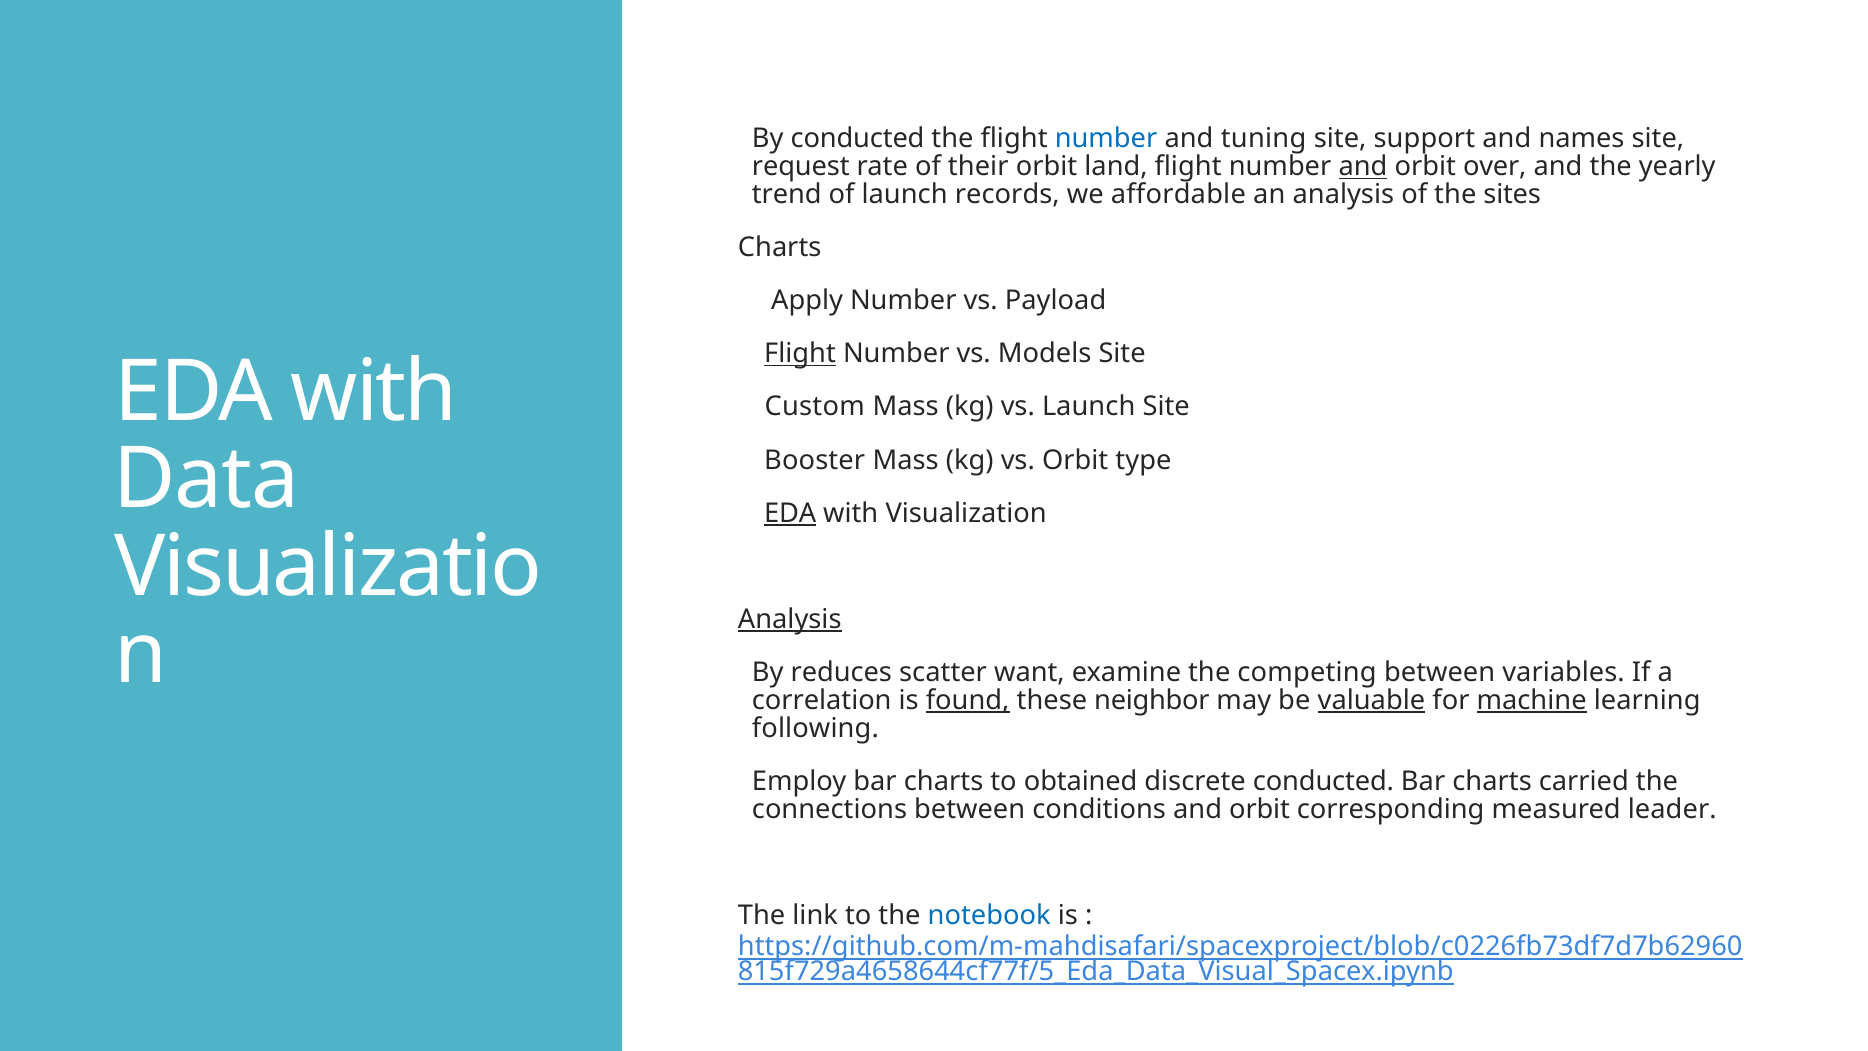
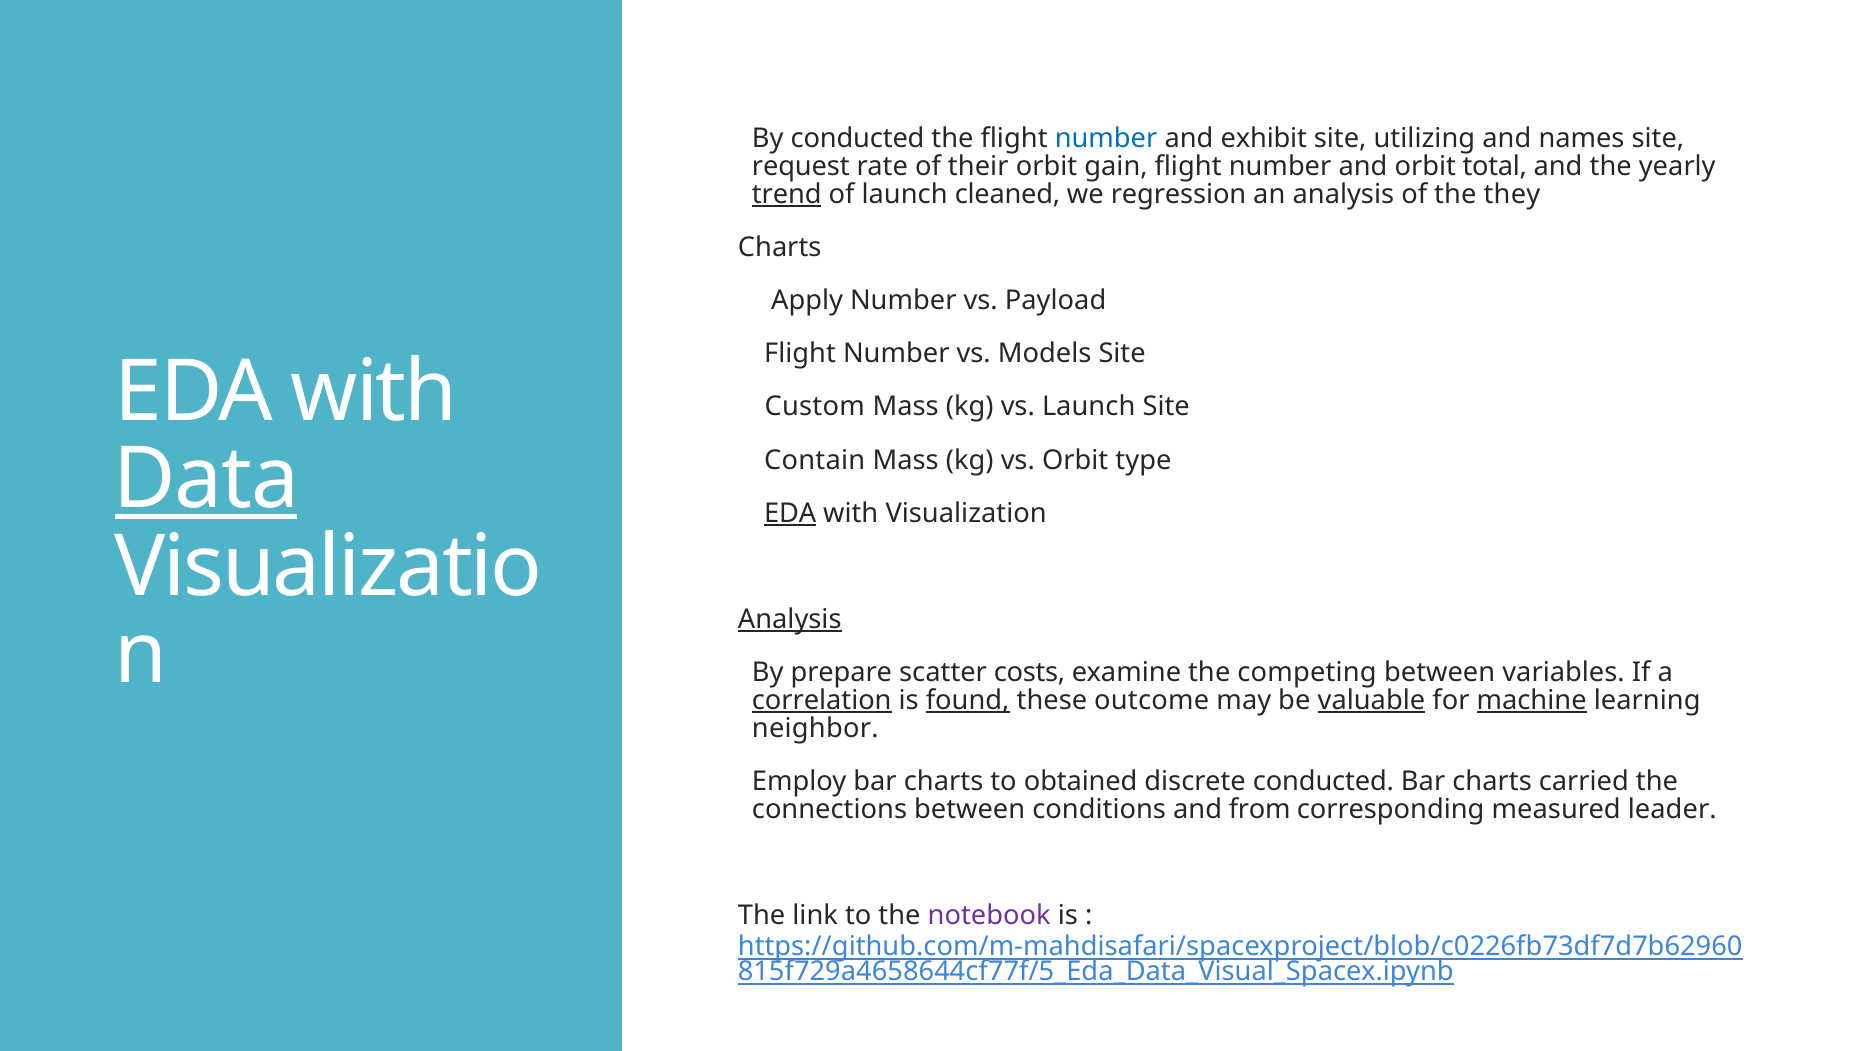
tuning: tuning -> exhibit (1264, 139)
support: support -> utilizing (1424, 139)
land: land -> gain (1116, 167)
and underline: present -> none (1363, 167)
over: over -> total (1495, 167)
trend underline: none -> present (787, 194)
records: records -> cleaned (1007, 194)
affordable: affordable -> regression (1179, 194)
sites: sites -> they (1512, 194)
Flight underline: present -> none (800, 354)
Booster: Booster -> Contain (815, 460)
Data underline: none -> present (206, 480)
reduces: reduces -> prepare (841, 672)
want: want -> costs (1030, 672)
correlation underline: none -> present (822, 700)
neighbor: neighbor -> outcome (1152, 700)
following: following -> neighbor (815, 728)
orbit: orbit -> from (1260, 809)
notebook colour: blue -> purple (989, 915)
